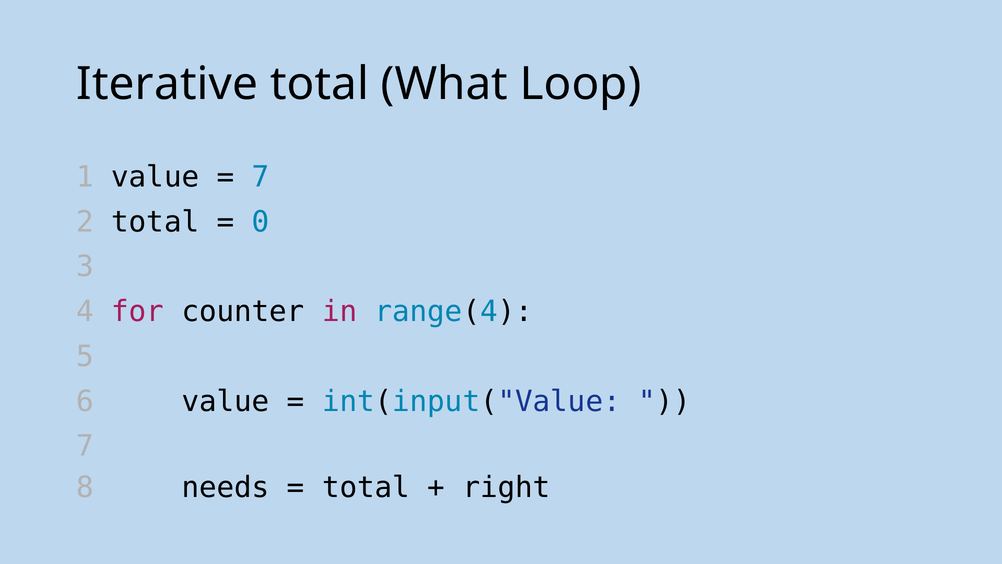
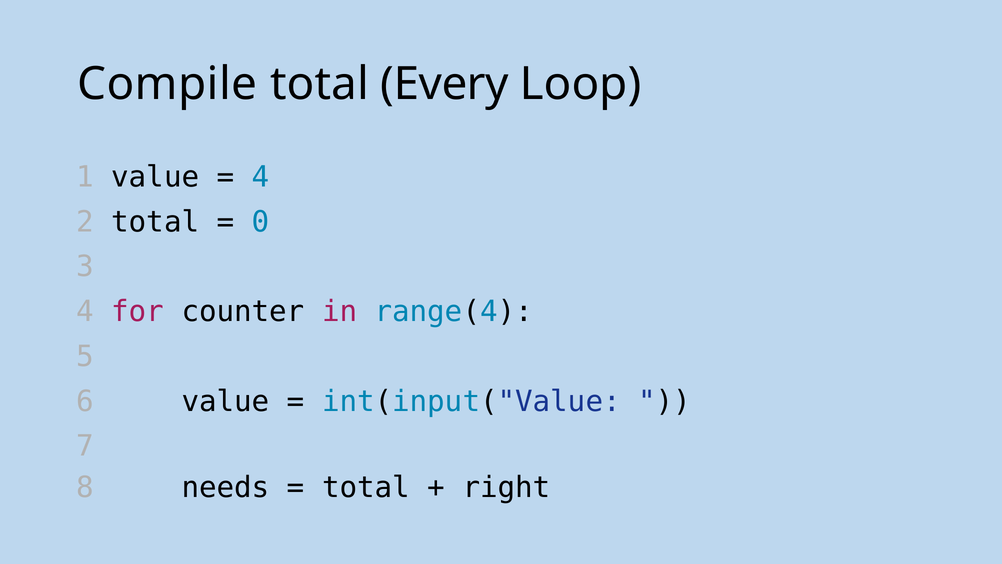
Iterative: Iterative -> Compile (167, 84)
What: What -> Every (445, 84)
7: 7 -> 4 (261, 177)
